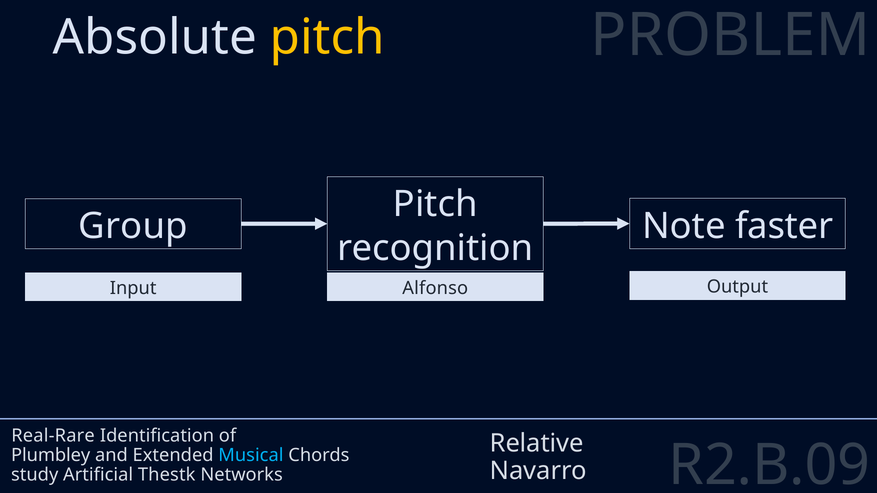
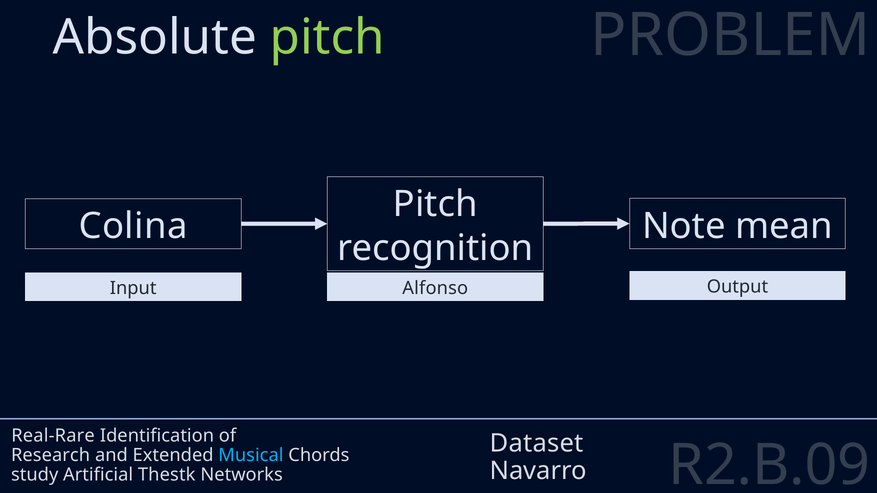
pitch colour: yellow -> light green (327, 38)
faster: faster -> mean (784, 226)
Group: Group -> Colina (133, 226)
Relative: Relative -> Dataset (537, 444)
Plumbley: Plumbley -> Research (51, 456)
